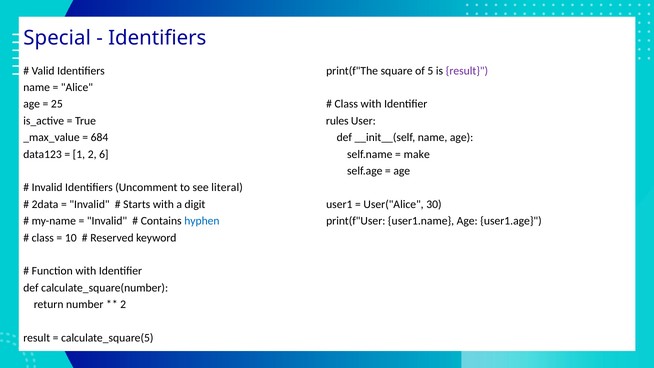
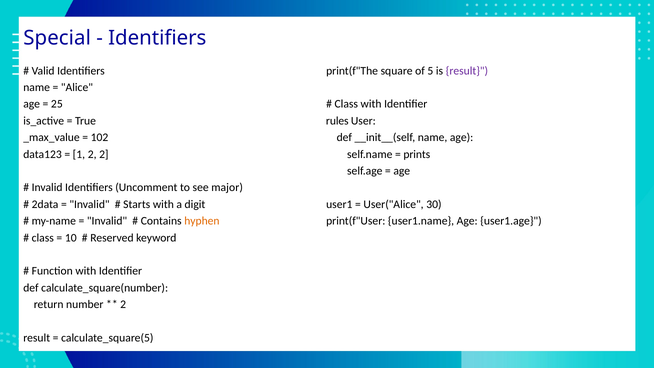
684: 684 -> 102 (100, 137)
2 6: 6 -> 2 (104, 154)
make: make -> prints (417, 154)
literal: literal -> major (227, 188)
hyphen colour: blue -> orange (202, 221)
